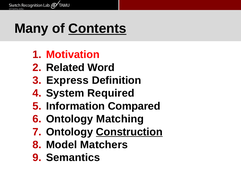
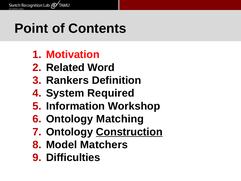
Many: Many -> Point (31, 29)
Contents underline: present -> none (97, 29)
Express: Express -> Rankers (67, 80)
Compared: Compared -> Workshop (134, 106)
Semantics: Semantics -> Difficulties (73, 157)
